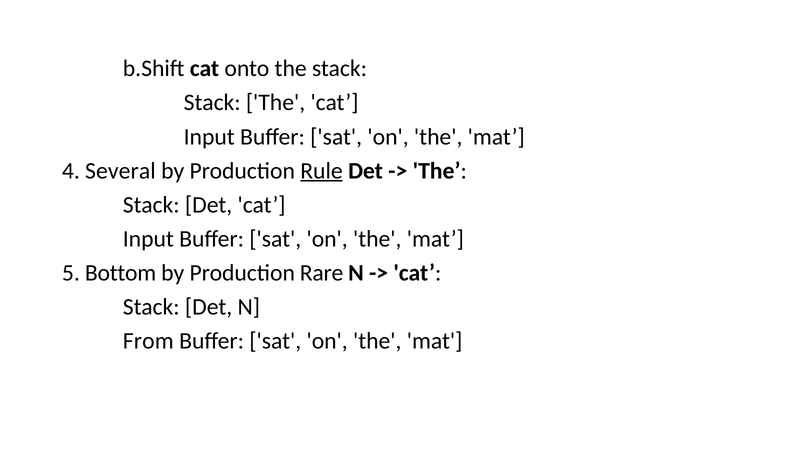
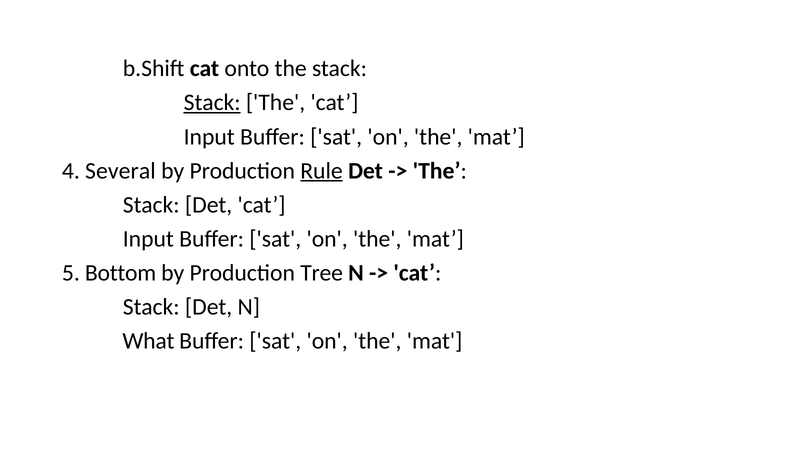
Stack underline: none -> present (212, 103)
Rare: Rare -> Tree (322, 273)
From: From -> What (148, 341)
